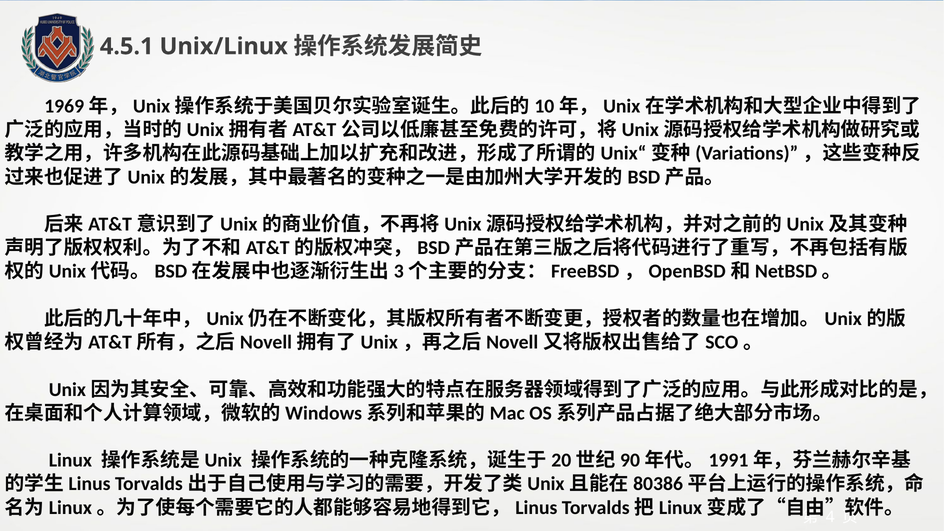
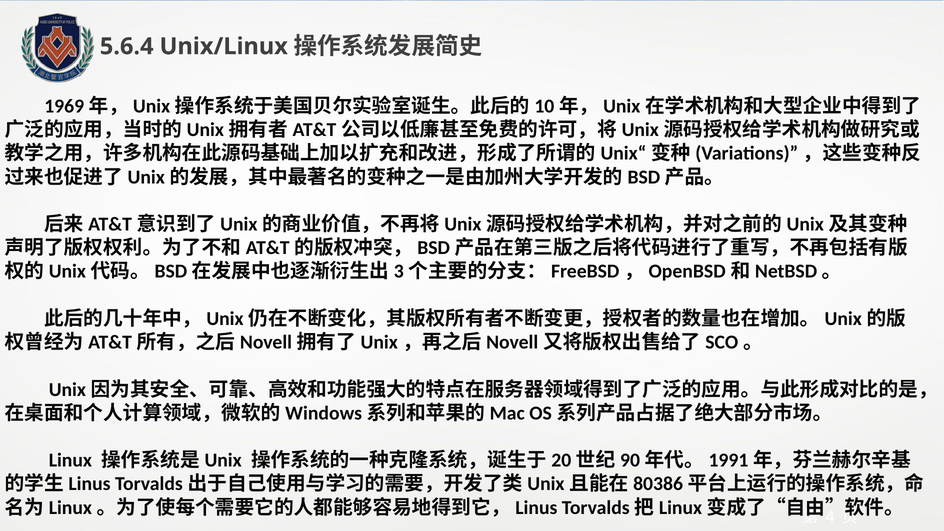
4.5.1: 4.5.1 -> 5.6.4 (127, 46)
